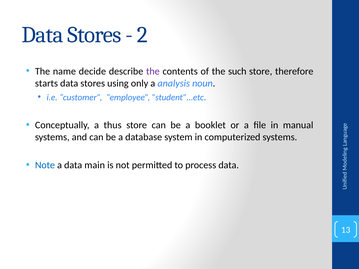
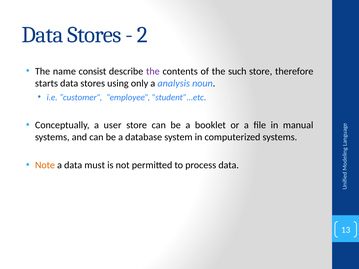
decide: decide -> consist (92, 71)
thus: thus -> user (113, 125)
Note colour: blue -> orange (45, 165)
main: main -> must (95, 165)
